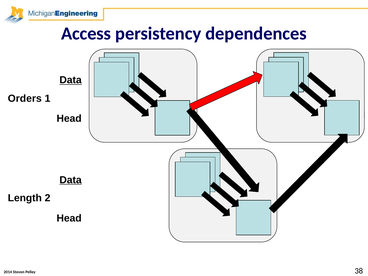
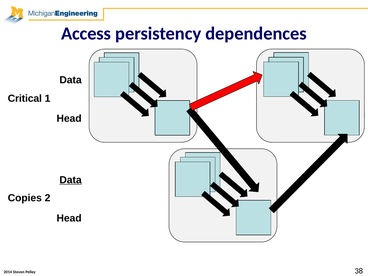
Data underline: present -> none (71, 80)
Orders: Orders -> Critical (25, 98)
Length: Length -> Copies (25, 198)
